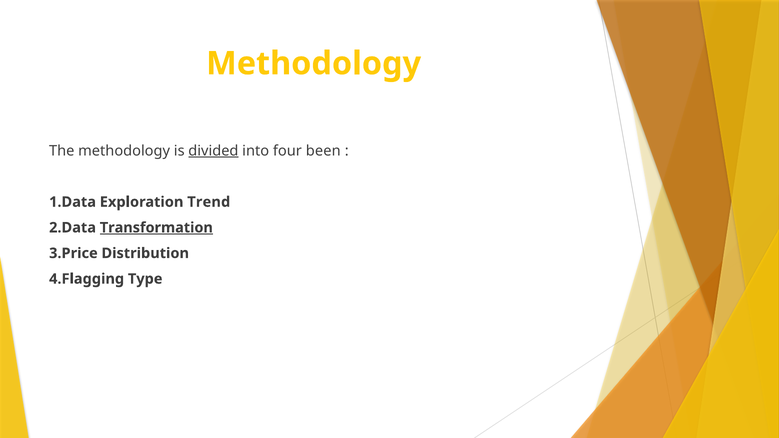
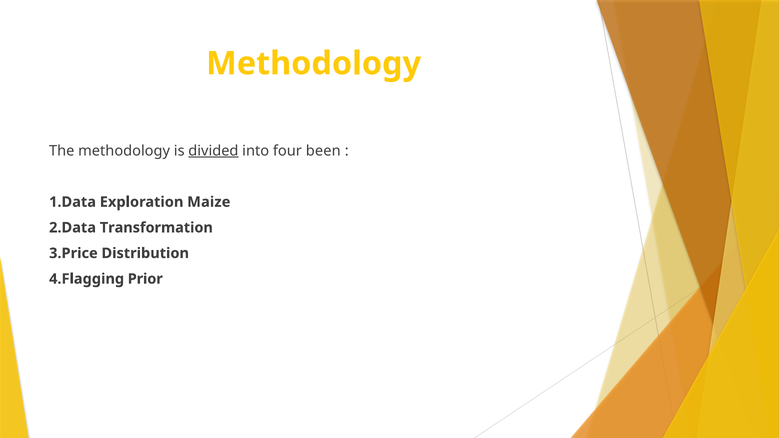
Trend: Trend -> Maize (209, 202)
Transformation underline: present -> none (156, 228)
Type: Type -> Prior (145, 279)
